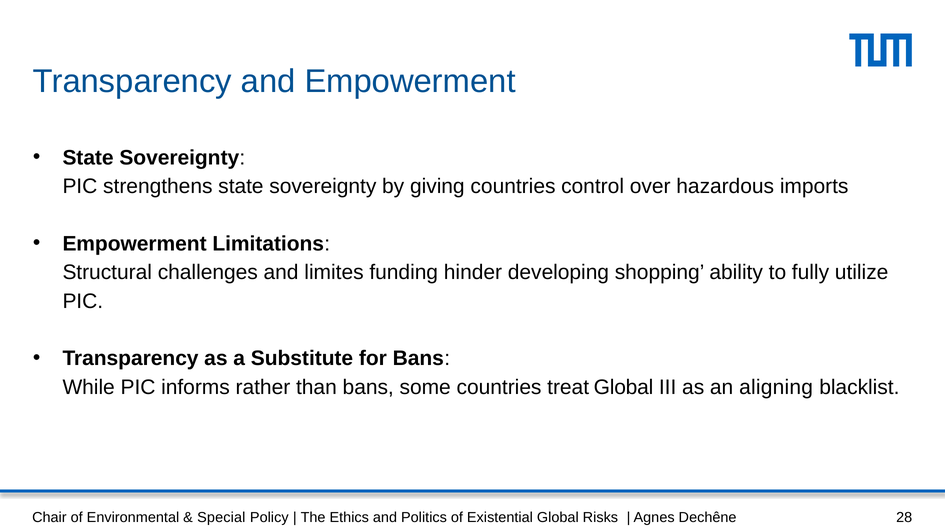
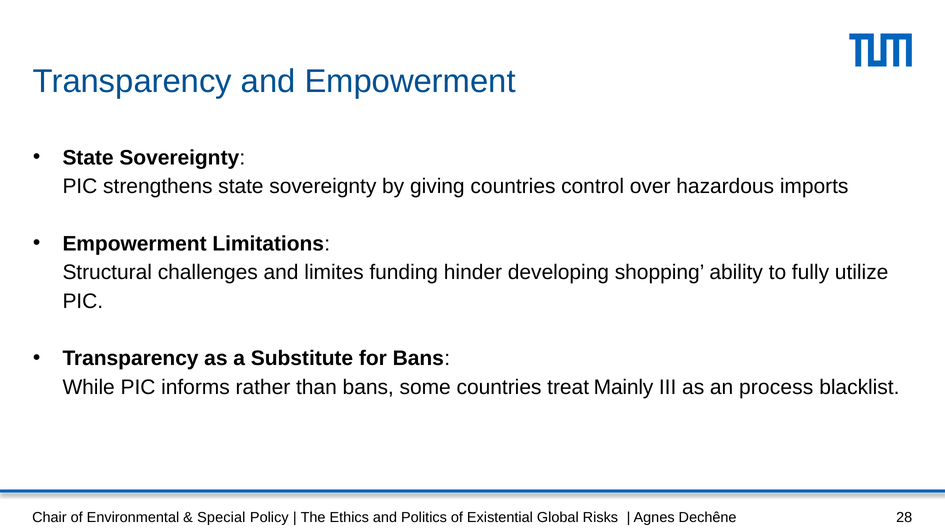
treat Global: Global -> Mainly (624, 387)
aligning: aligning -> process (776, 387)
